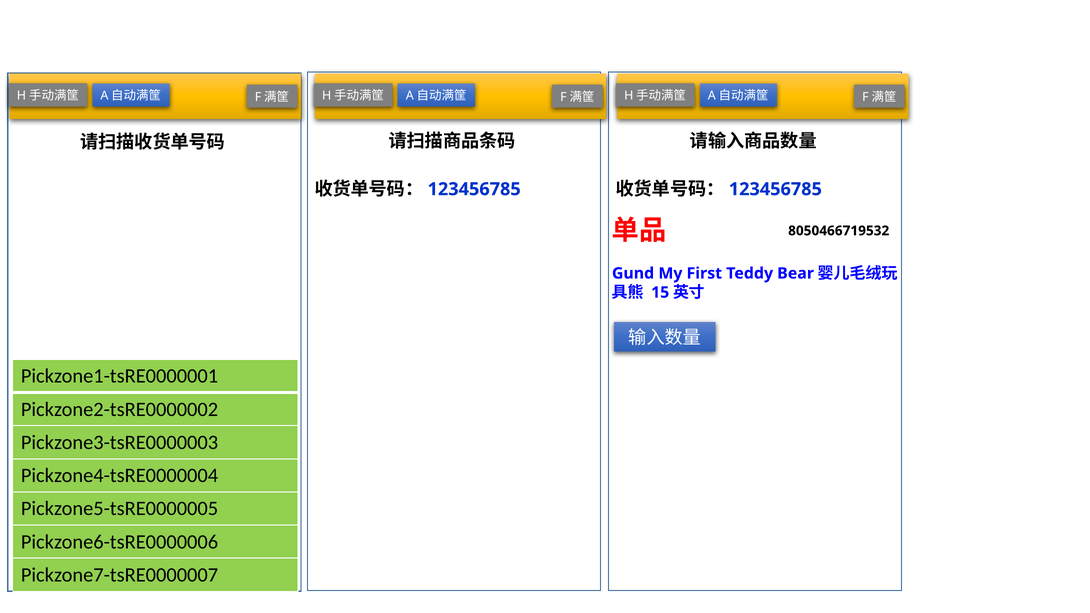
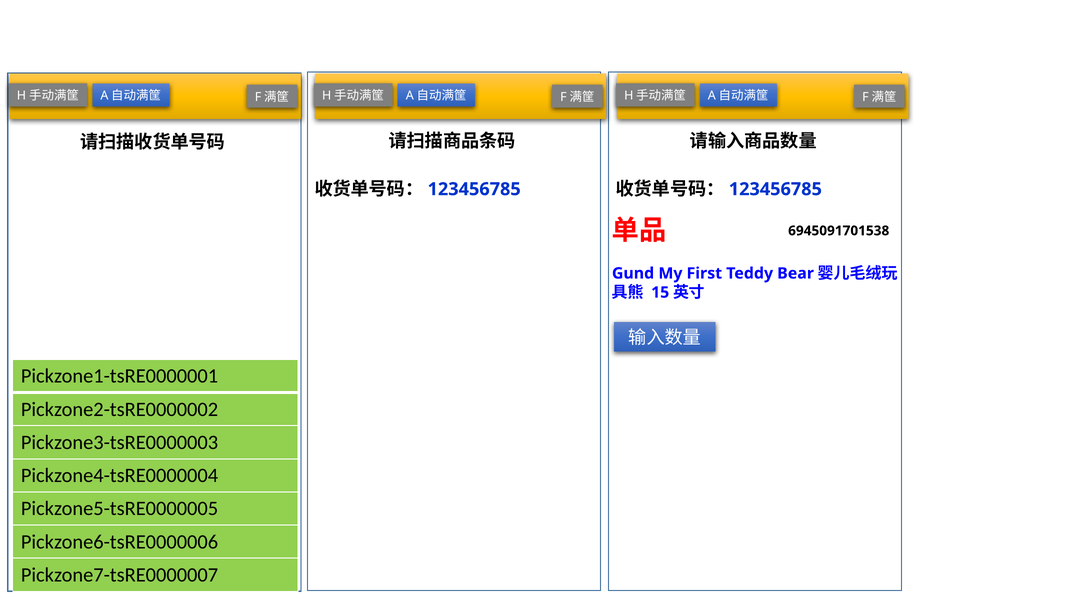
8050466719532: 8050466719532 -> 6945091701538 (839, 231)
